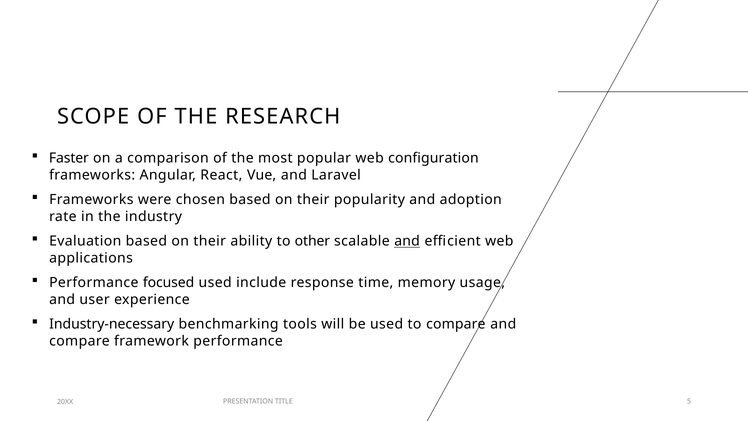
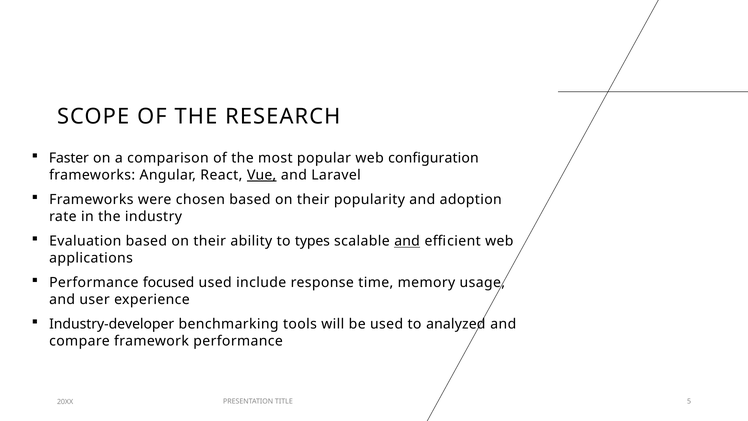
Vue underline: none -> present (262, 175)
other: other -> types (312, 241)
Industry-necessary: Industry-necessary -> Industry-developer (112, 324)
to compare: compare -> analyzed (456, 324)
